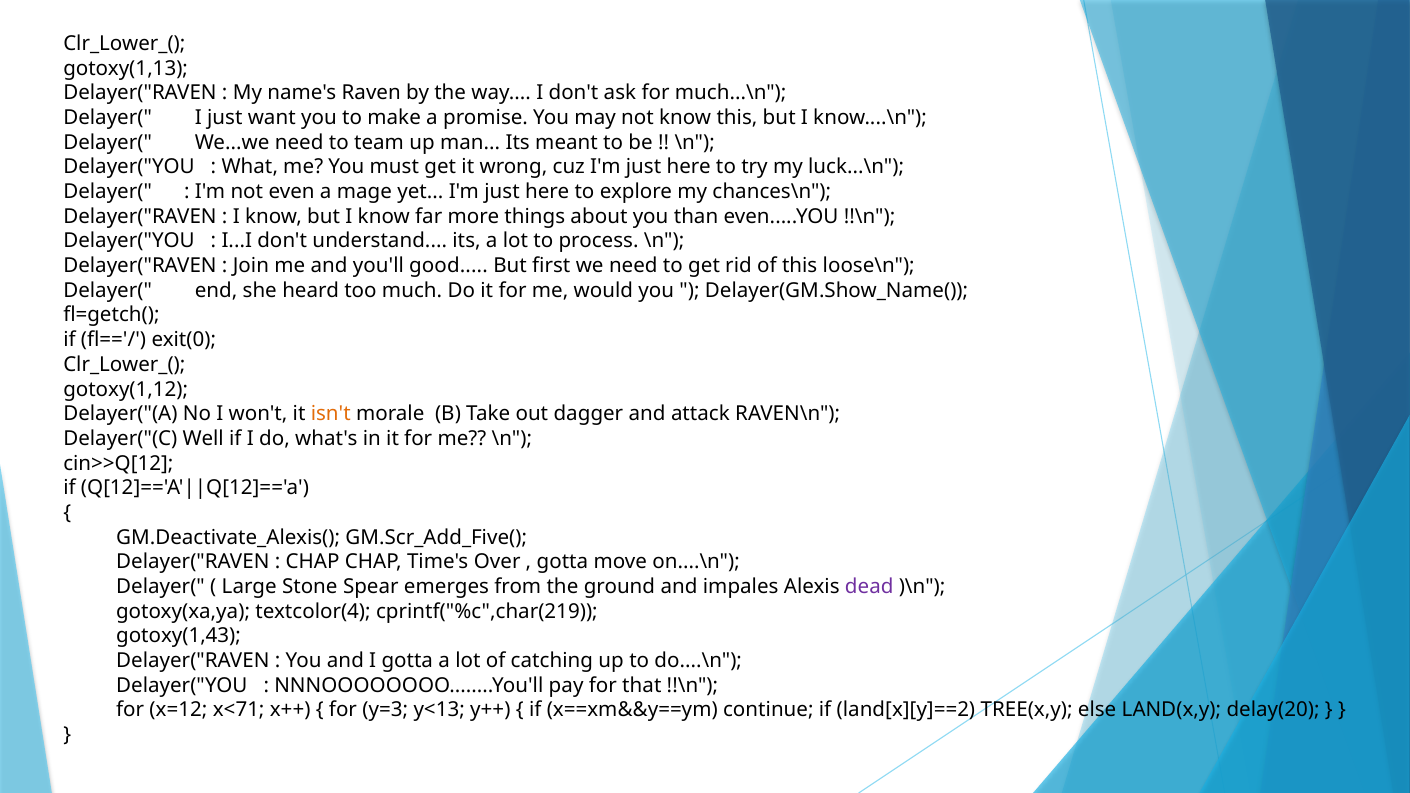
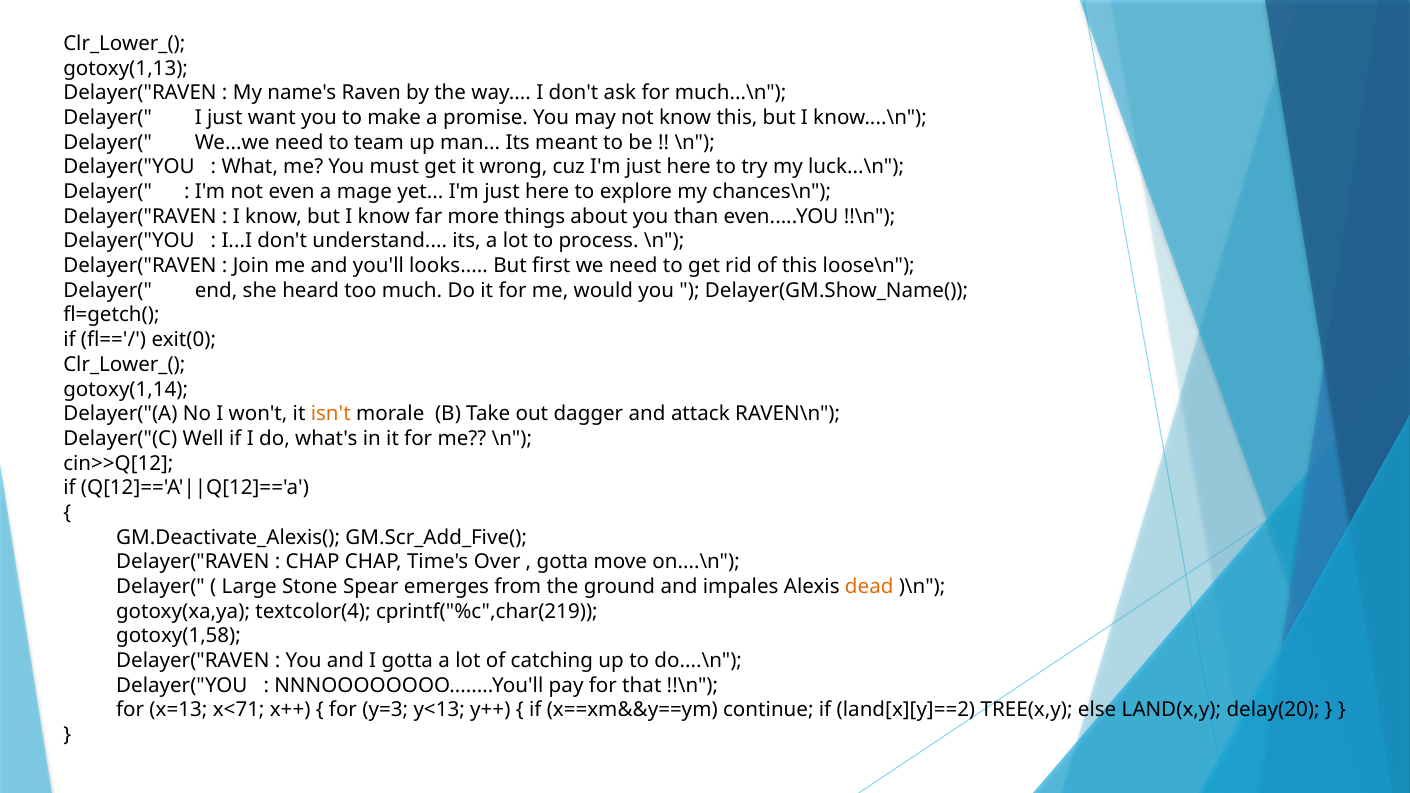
good: good -> looks (449, 266)
gotoxy(1,12: gotoxy(1,12 -> gotoxy(1,14 (126, 389)
dead colour: purple -> orange (869, 587)
gotoxy(1,43: gotoxy(1,43 -> gotoxy(1,58 (179, 636)
x=12: x=12 -> x=13 (178, 710)
